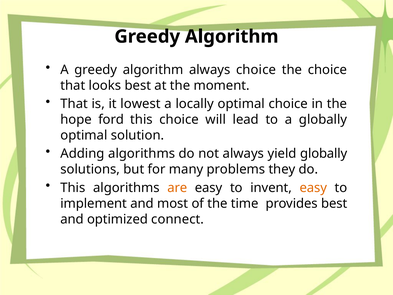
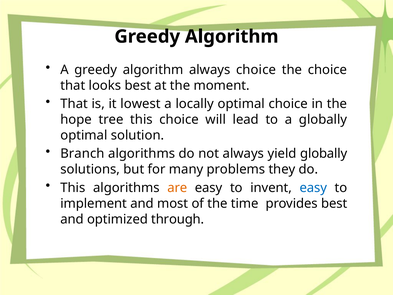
ford: ford -> tree (111, 119)
Adding: Adding -> Branch (82, 154)
easy colour: orange -> blue (313, 188)
connect: connect -> through (178, 219)
